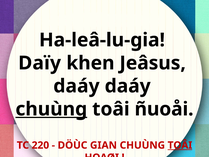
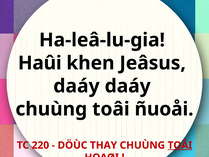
Daïy: Daïy -> Haûi (40, 63)
chuùng underline: present -> none (51, 109)
GIAN: GIAN -> THAY (104, 145)
